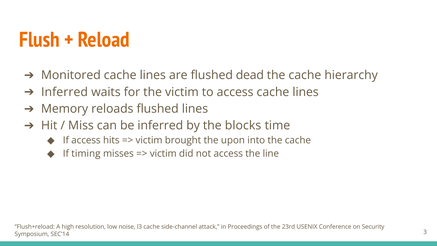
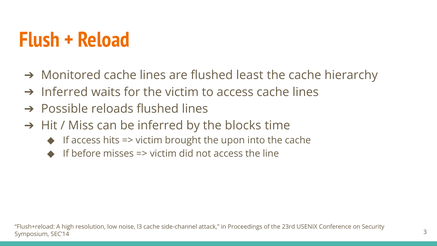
dead: dead -> least (250, 75)
Memory: Memory -> Possible (65, 109)
timing: timing -> before (86, 154)
